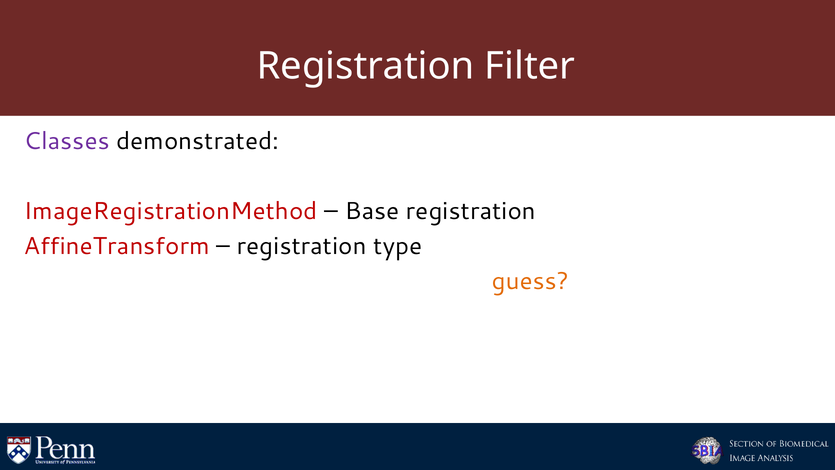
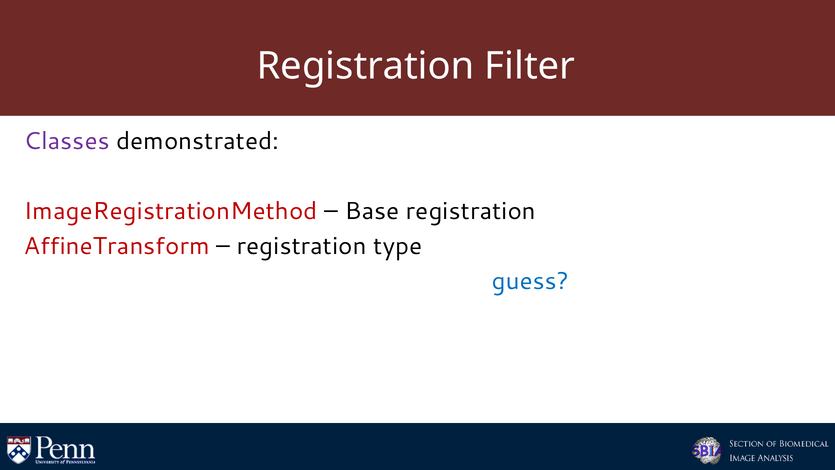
guess colour: orange -> blue (531, 281)
